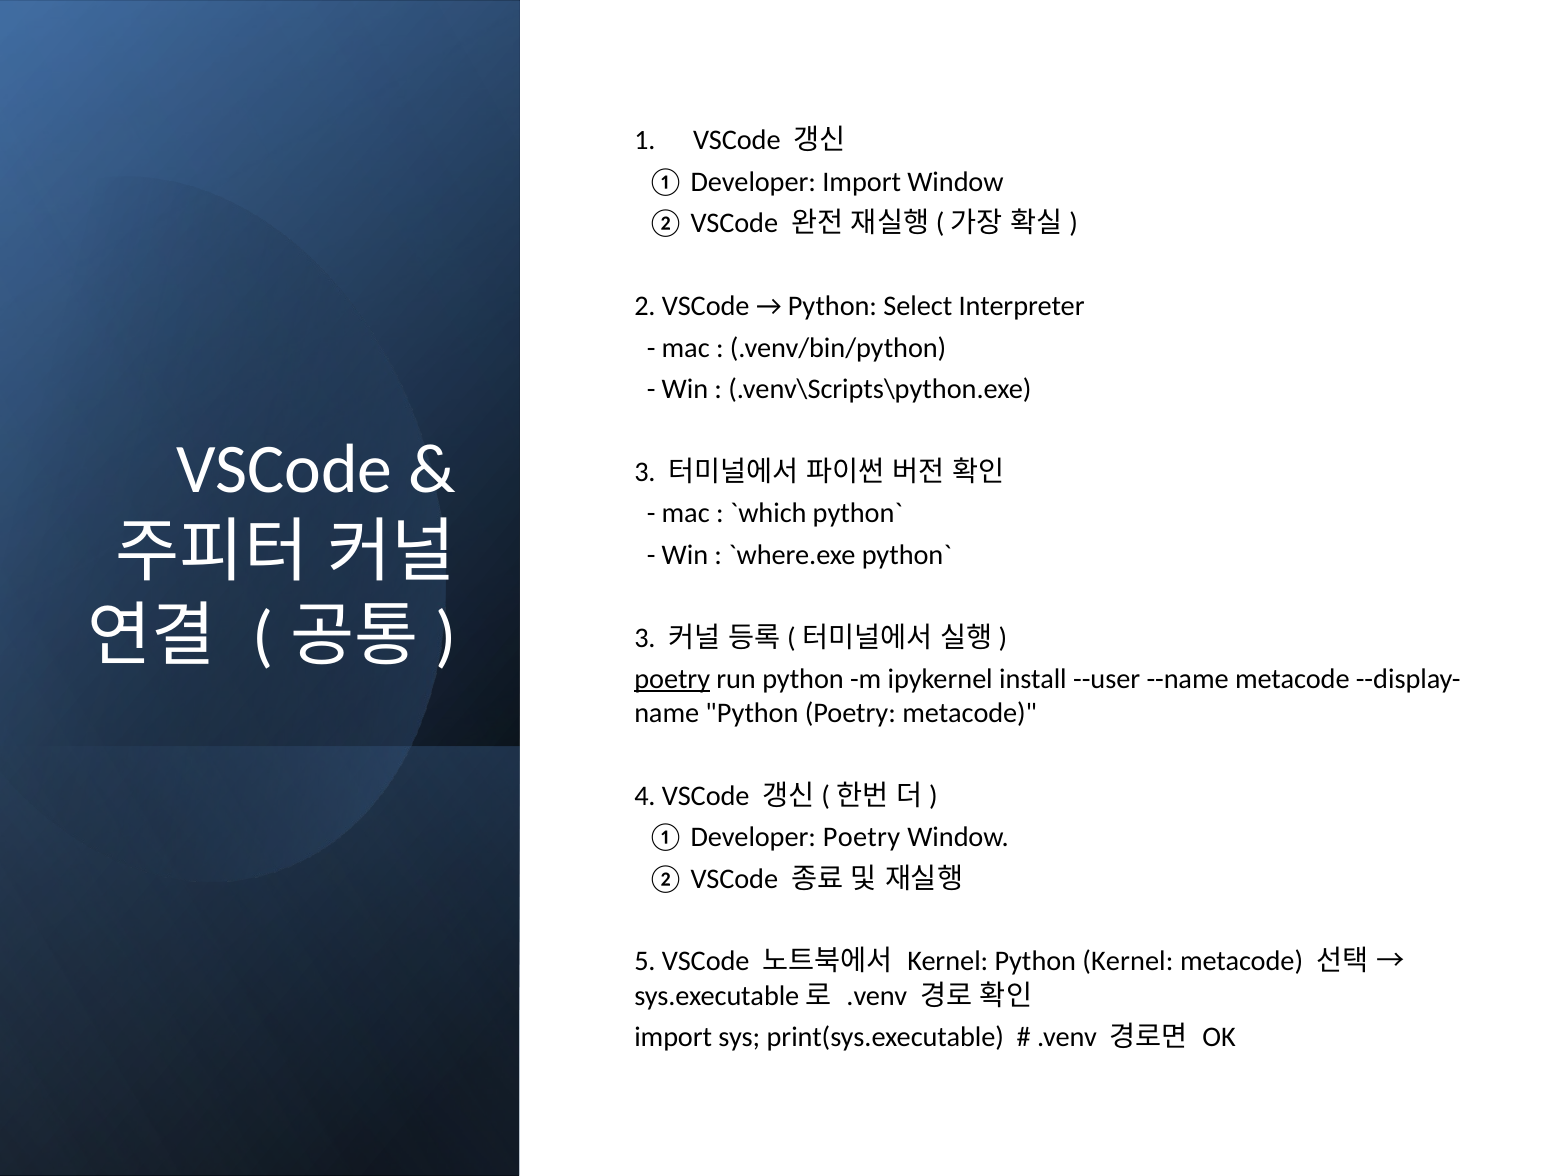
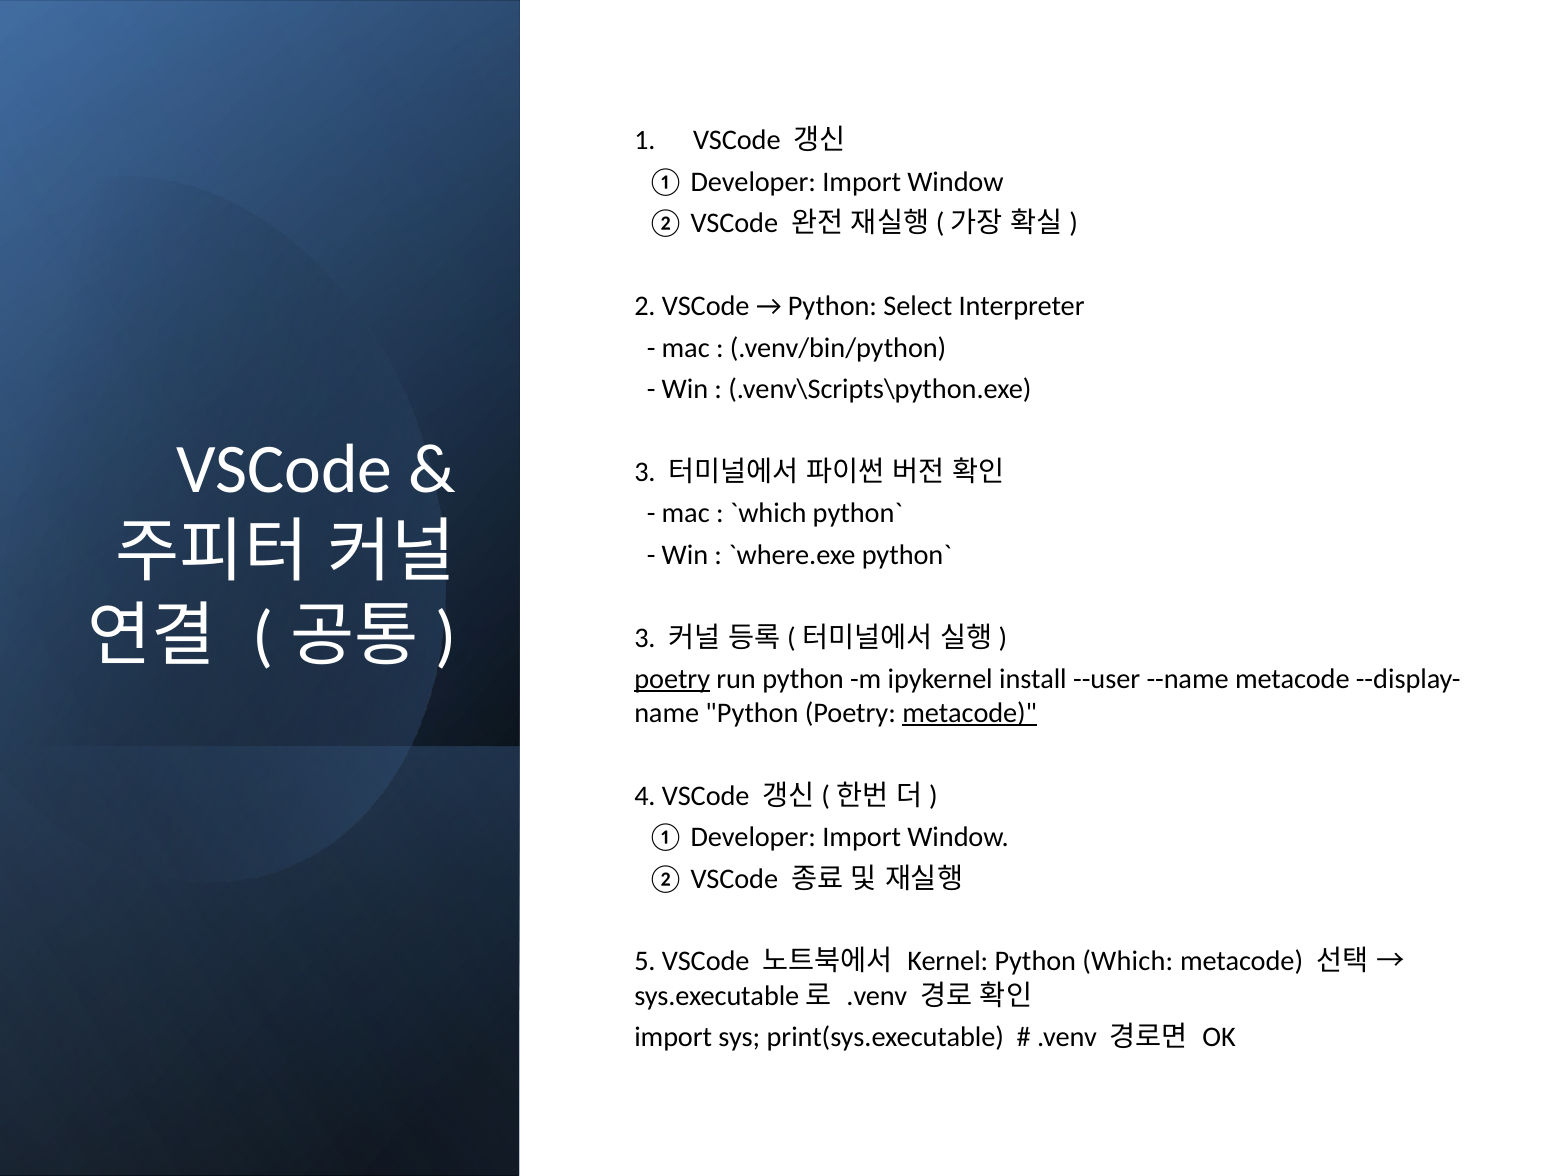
metacode underline: none -> present (970, 713)
Poetry: Poetry -> Import (862, 837)
Python Kernel: Kernel -> Which (1128, 962)
